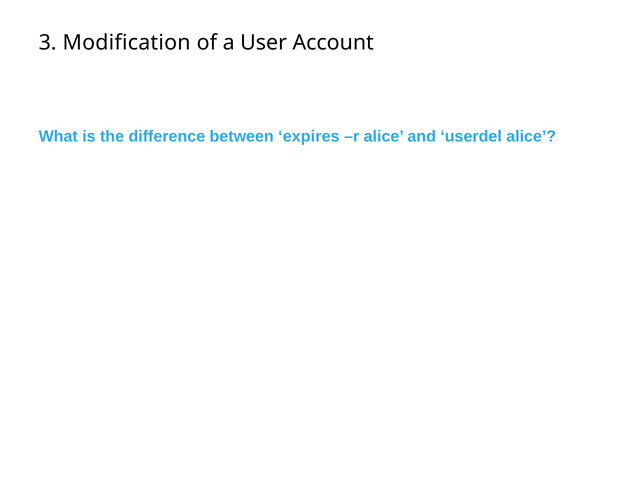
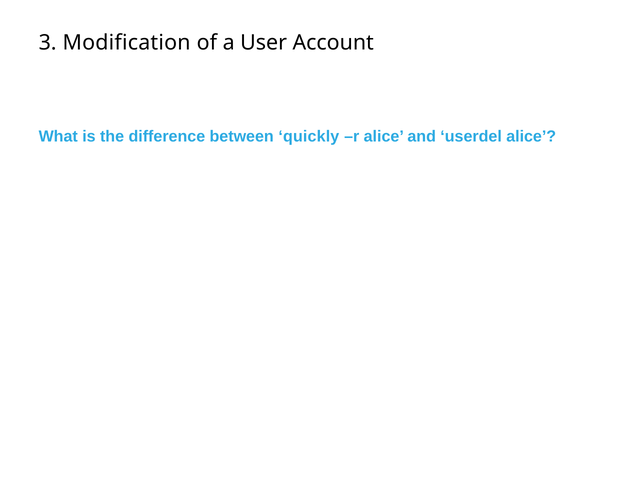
expires: expires -> quickly (309, 137)
